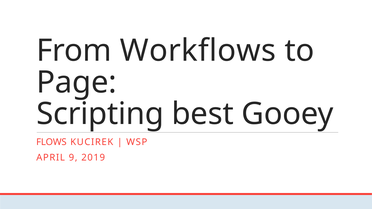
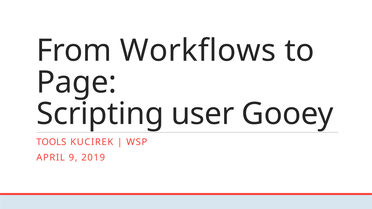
best: best -> user (203, 114)
FLOWS: FLOWS -> TOOLS (51, 142)
